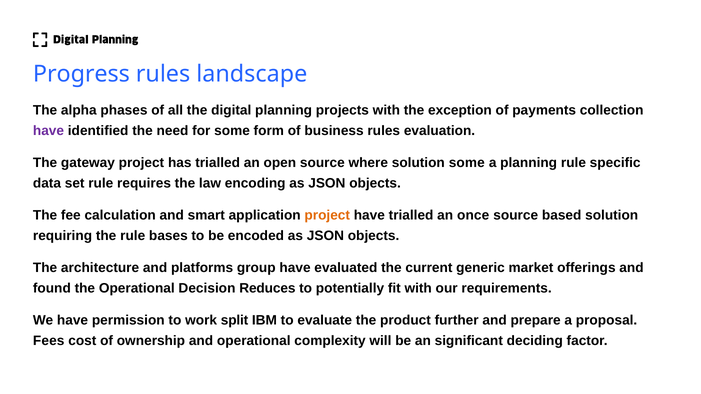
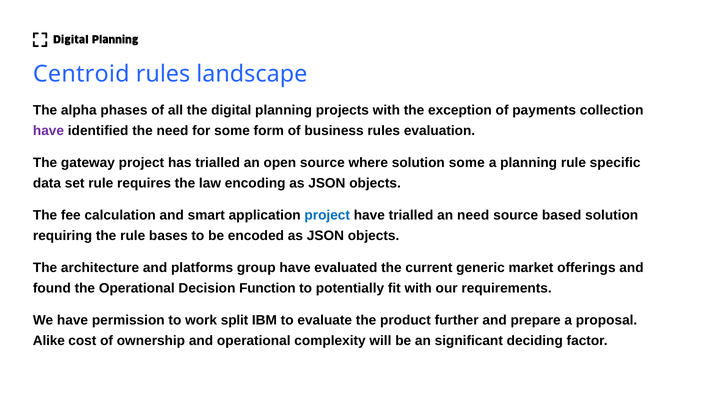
Progress: Progress -> Centroid (81, 74)
project colour: orange -> blue (327, 216)
an once: once -> need (473, 216)
Reduces: Reduces -> Function (267, 289)
Fees: Fees -> Alike (49, 341)
